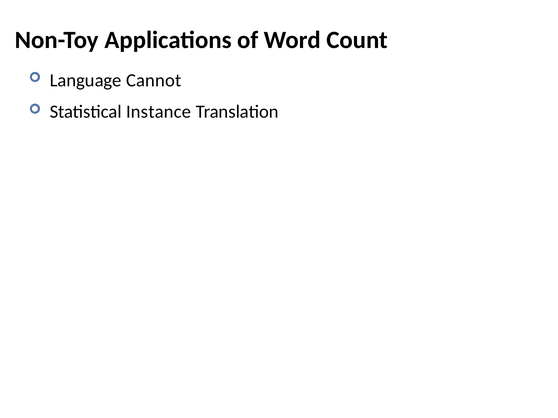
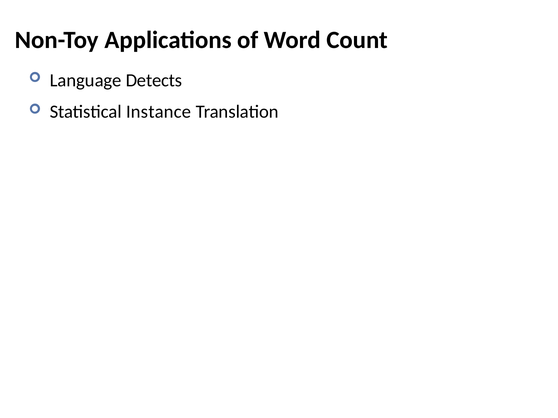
Cannot: Cannot -> Detects (154, 80)
